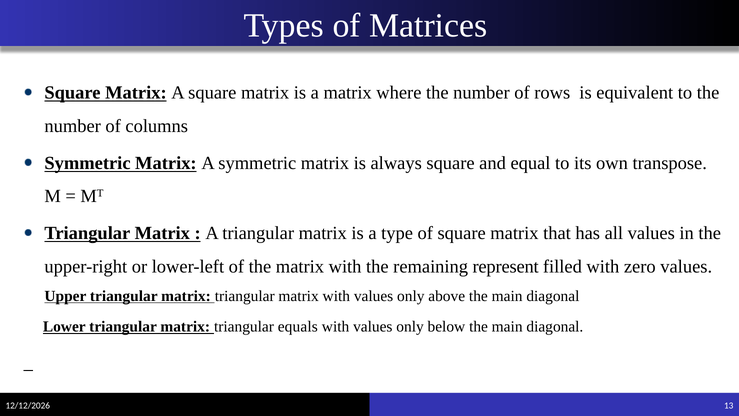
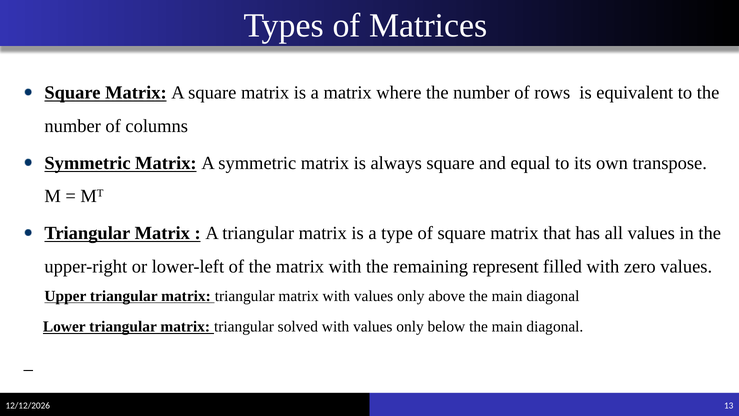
equals: equals -> solved (298, 327)
